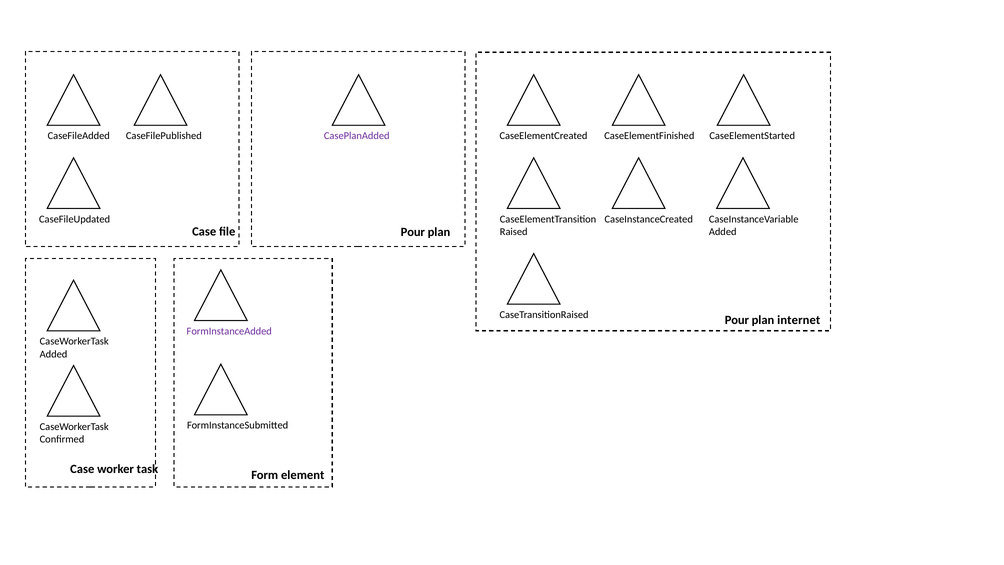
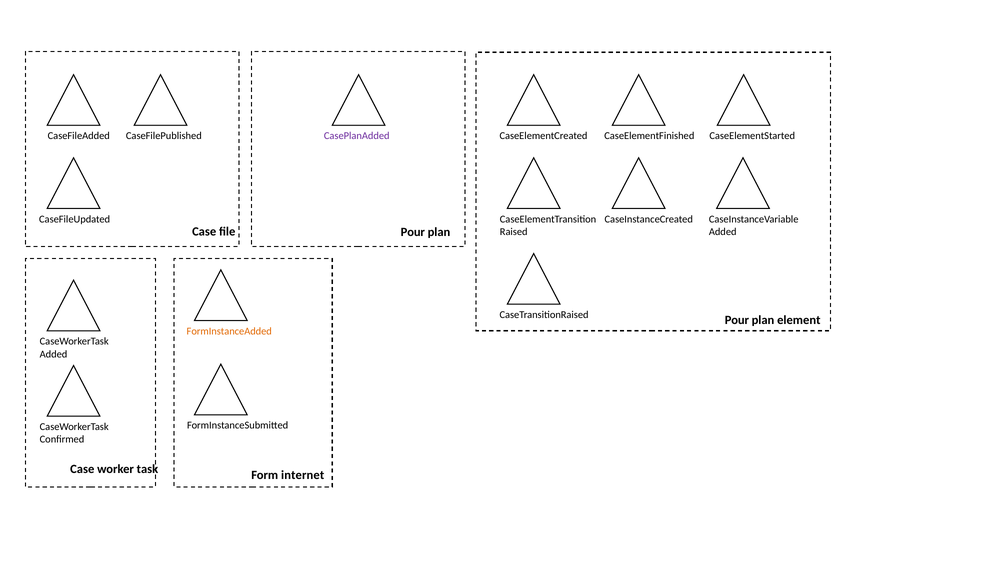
internet: internet -> element (799, 320)
FormInstanceAdded colour: purple -> orange (229, 331)
element: element -> internet (303, 475)
